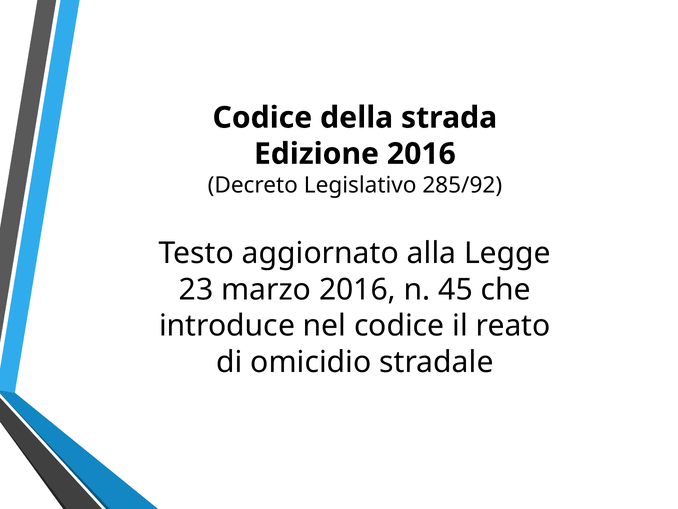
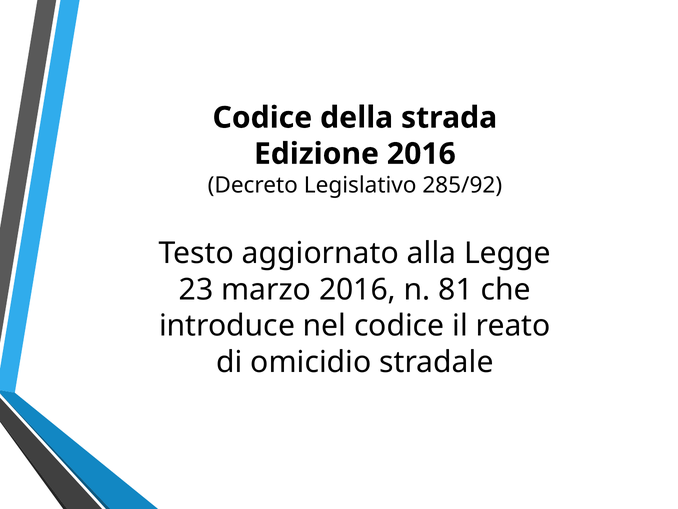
45: 45 -> 81 (456, 289)
